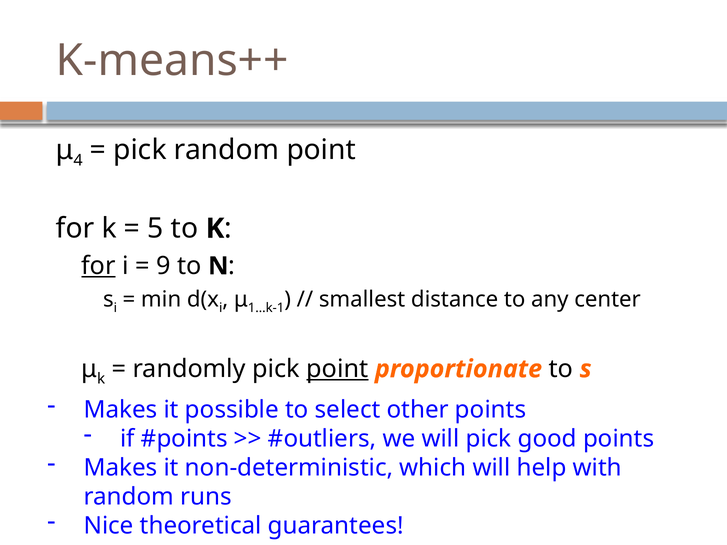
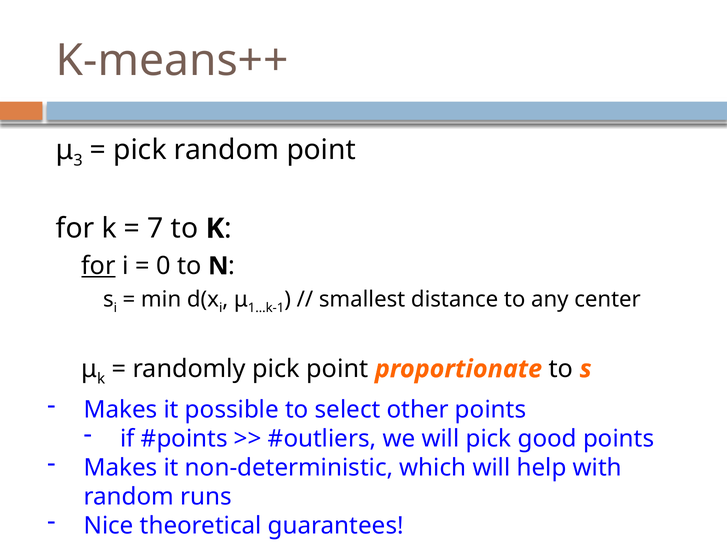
4: 4 -> 3 (78, 161)
5: 5 -> 7 (155, 229)
9: 9 -> 0 (163, 266)
point underline: present -> none (337, 369)
